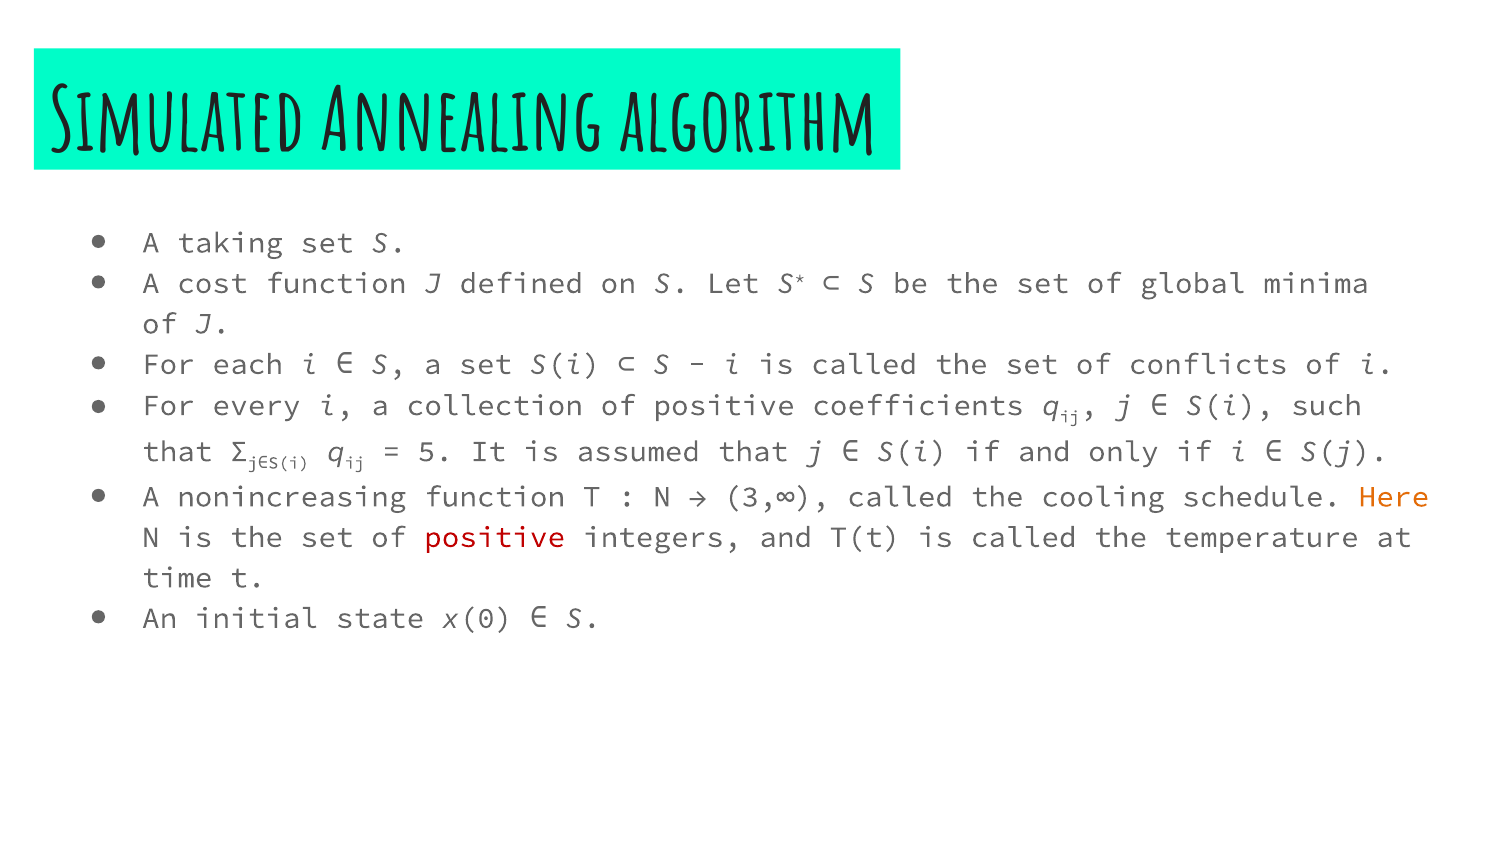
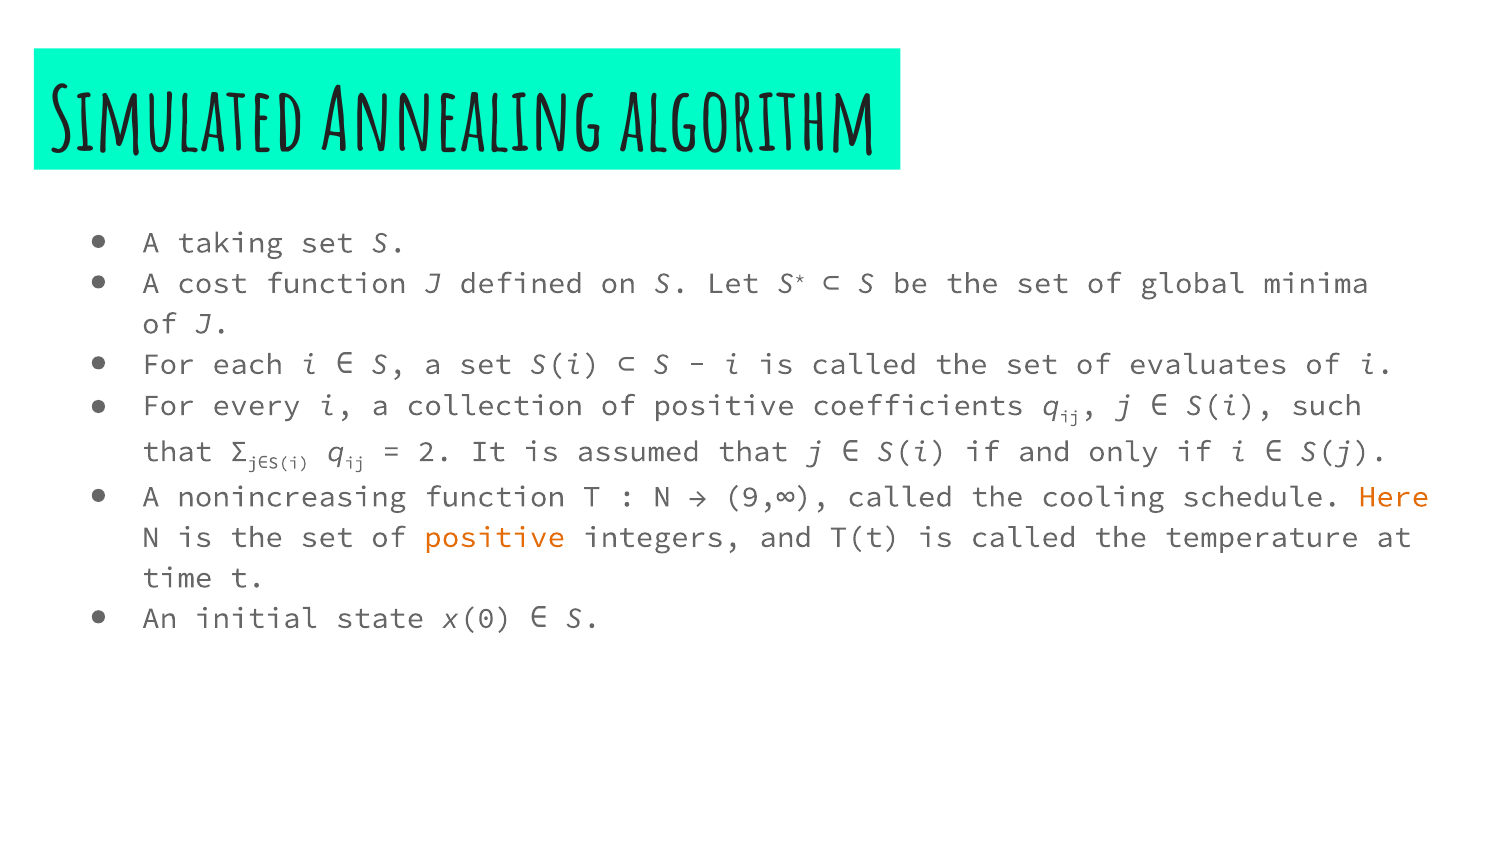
conflicts: conflicts -> evaluates (1208, 364)
5: 5 -> 2 (435, 451)
3,∞: 3,∞ -> 9,∞ (777, 497)
positive colour: red -> orange (495, 537)
